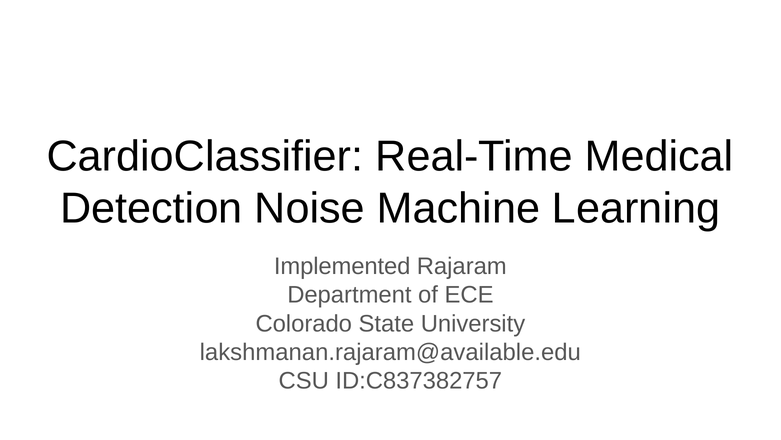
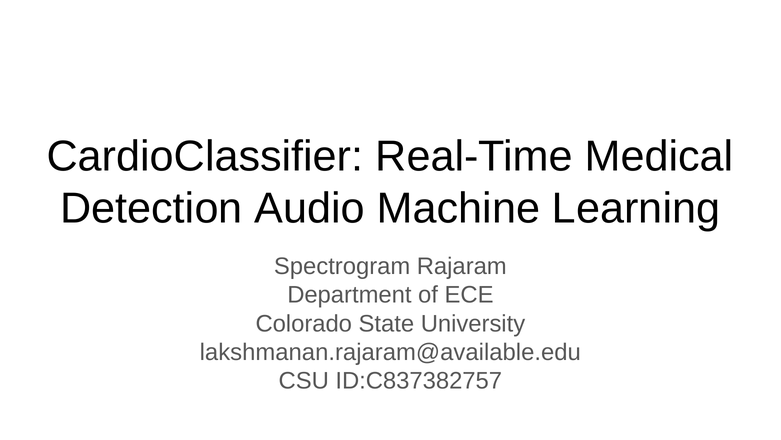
Noise: Noise -> Audio (310, 208)
Implemented: Implemented -> Spectrogram (342, 266)
